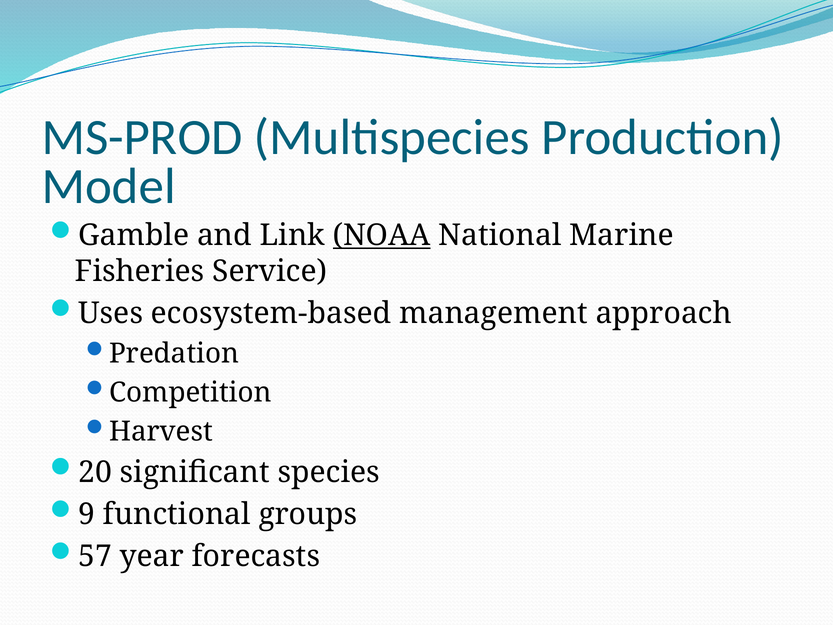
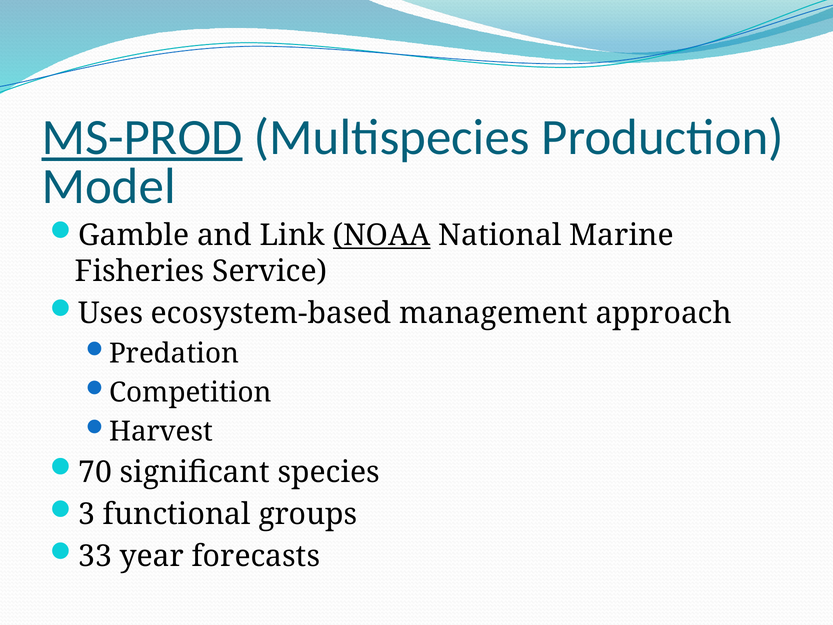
MS-PROD underline: none -> present (142, 137)
20: 20 -> 70 (95, 472)
9: 9 -> 3 (87, 514)
57: 57 -> 33 (95, 556)
